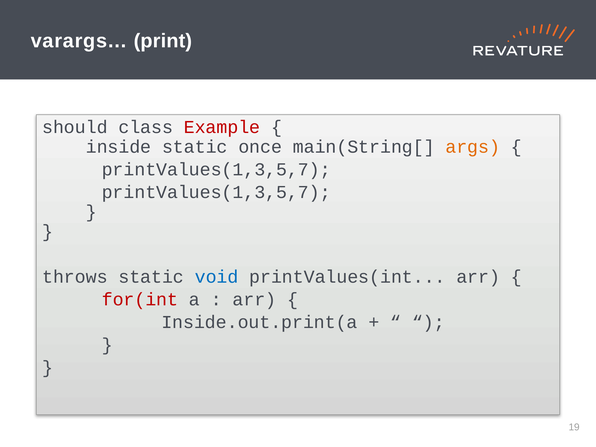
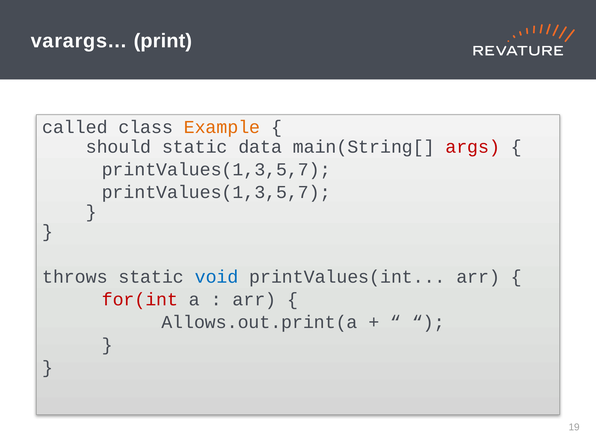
should: should -> called (75, 127)
Example colour: red -> orange (222, 127)
inside: inside -> should (118, 147)
once: once -> data (260, 147)
args colour: orange -> red (473, 147)
Inside.out.print(a: Inside.out.print(a -> Allows.out.print(a (259, 322)
